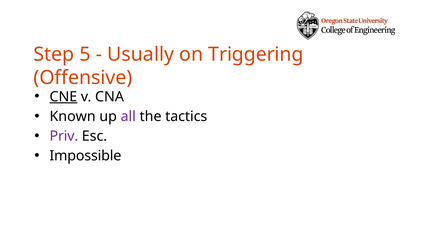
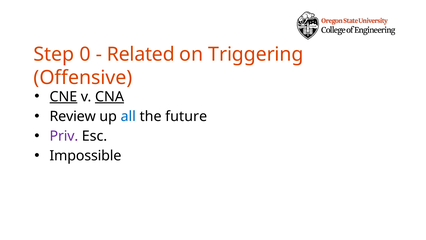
5: 5 -> 0 (85, 54)
Usually: Usually -> Related (141, 54)
CNA underline: none -> present (110, 97)
Known: Known -> Review (73, 116)
all colour: purple -> blue (128, 116)
tactics: tactics -> future (186, 116)
